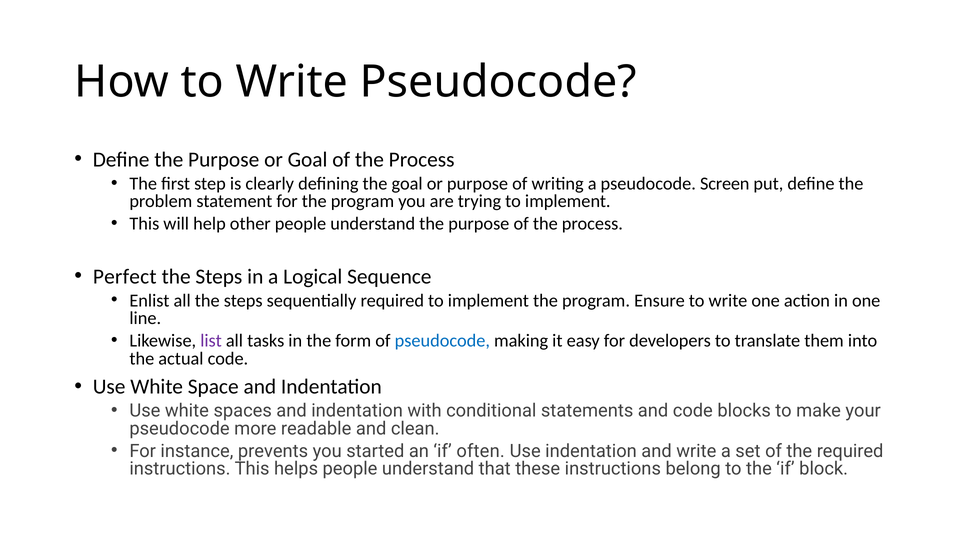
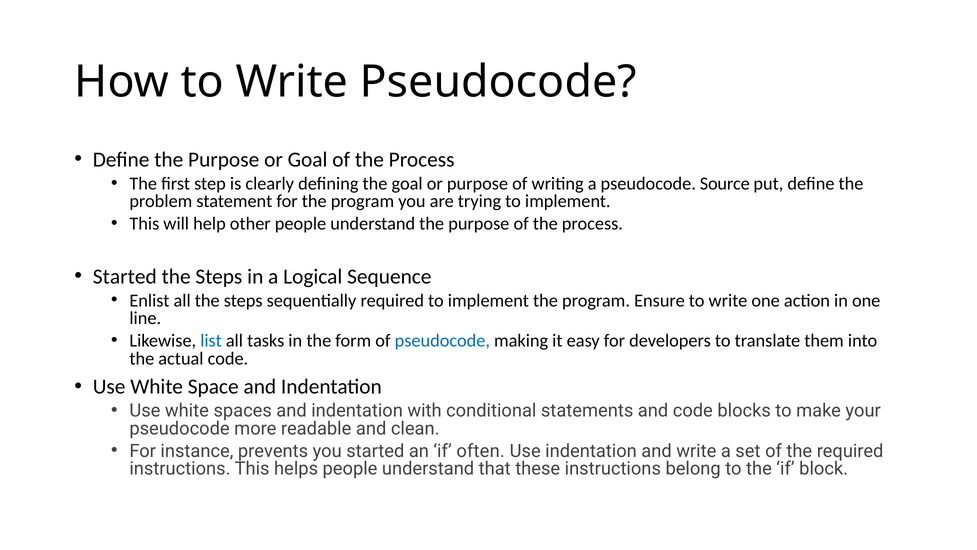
Screen: Screen -> Source (725, 183)
Perfect: Perfect -> Started (125, 276)
list colour: purple -> blue (211, 340)
